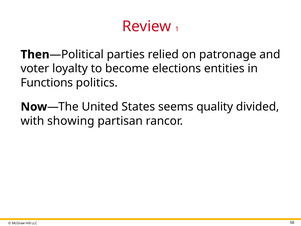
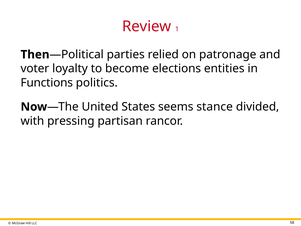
quality: quality -> stance (215, 107)
showing: showing -> pressing (71, 121)
